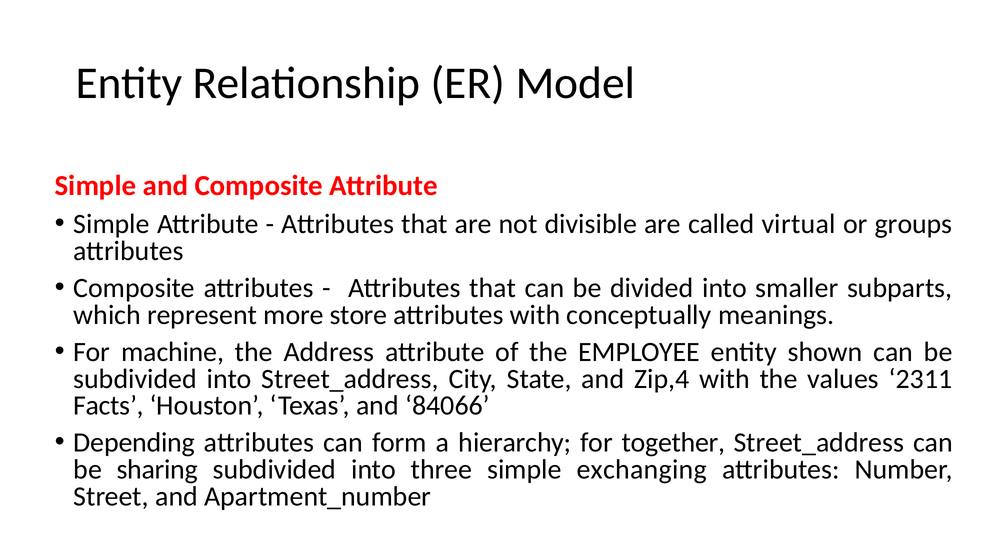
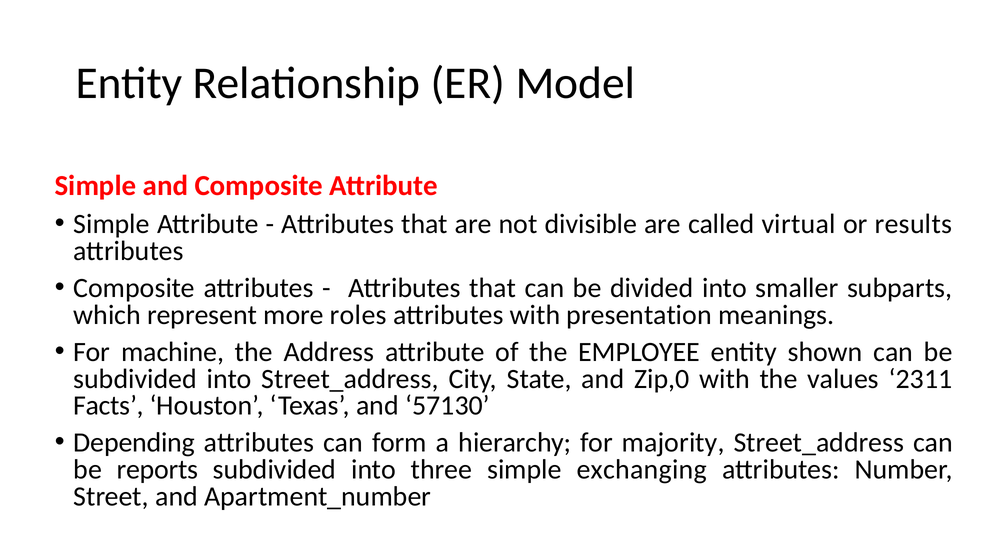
groups: groups -> results (913, 224)
store: store -> roles (358, 315)
conceptually: conceptually -> presentation (639, 315)
Zip,4: Zip,4 -> Zip,0 (662, 379)
84066: 84066 -> 57130 (447, 406)
together: together -> majority (673, 443)
sharing: sharing -> reports (157, 470)
